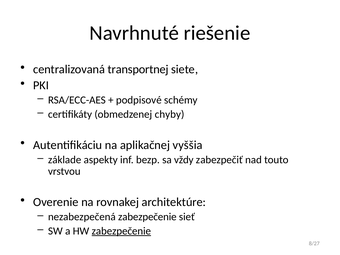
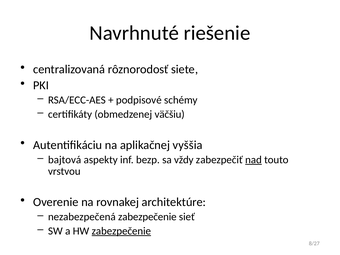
transportnej: transportnej -> rôznorodosť (138, 69)
chyby: chyby -> väčšiu (170, 114)
základe: základe -> bajtová (65, 160)
nad underline: none -> present (253, 160)
